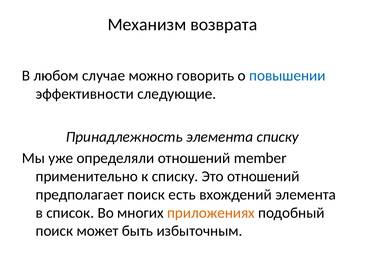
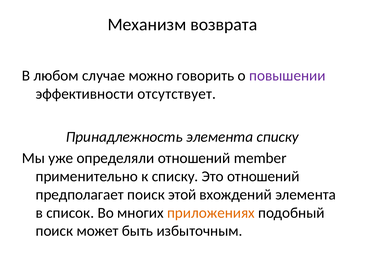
повышении colour: blue -> purple (287, 76)
следующие: следующие -> отсутствует (177, 94)
есть: есть -> этой (182, 195)
